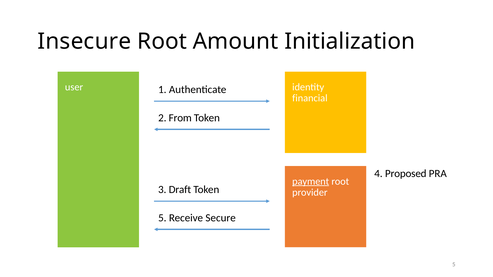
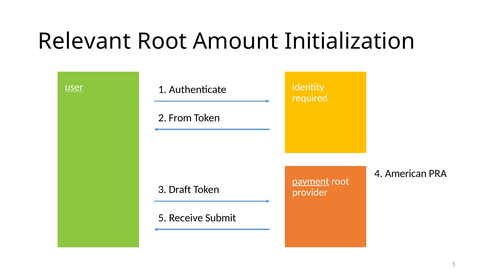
Insecure: Insecure -> Relevant (84, 41)
user underline: none -> present (74, 87)
financial: financial -> required (310, 98)
Proposed: Proposed -> American (406, 174)
Secure: Secure -> Submit (221, 218)
